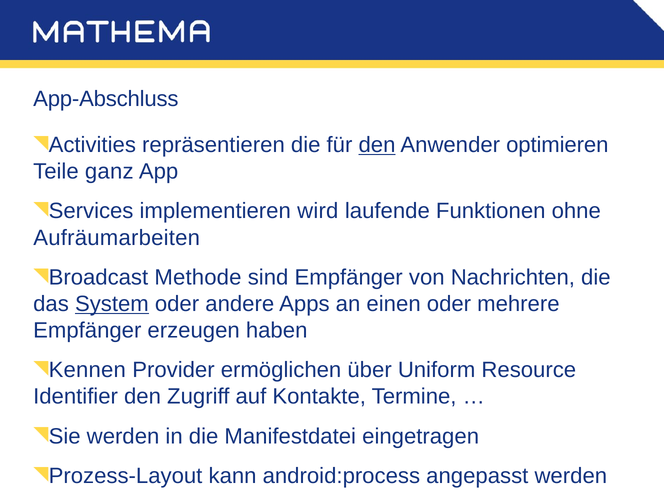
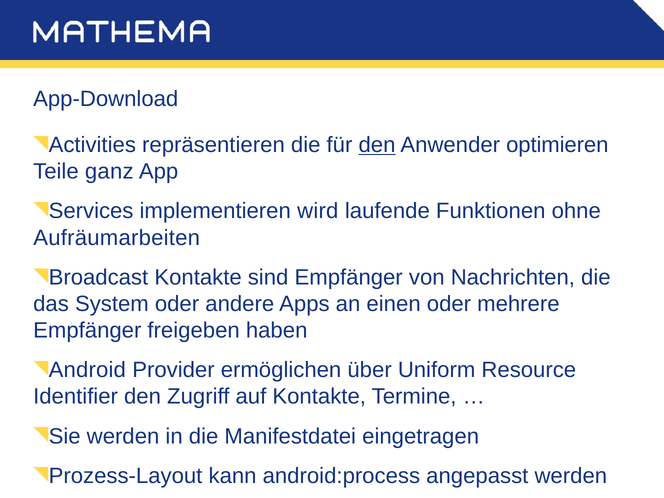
App-Abschluss: App-Abschluss -> App-Download (106, 99)
Broadcast Methode: Methode -> Kontakte (198, 277)
System underline: present -> none (112, 304)
erzeugen: erzeugen -> freigeben (194, 330)
Kennen: Kennen -> Android (87, 370)
